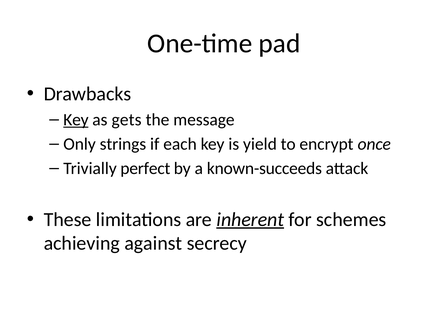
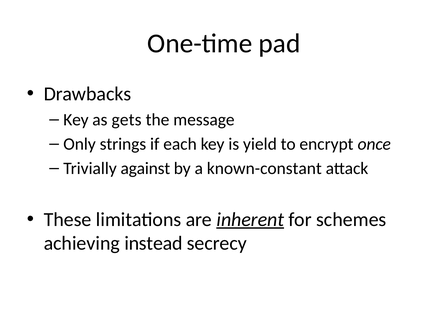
Key underline: present -> none (76, 120)
perfect: perfect -> against (145, 169)
known-succeeds: known-succeeds -> known-constant (264, 169)
against: against -> instead (153, 243)
